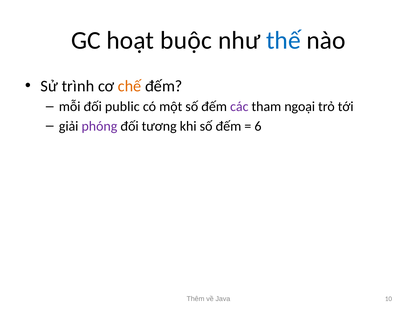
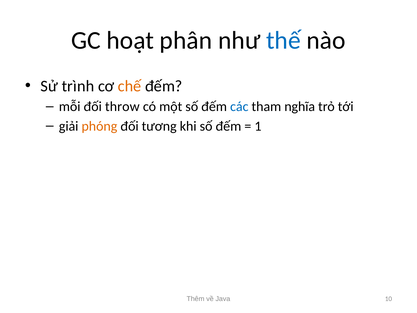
buộc: buộc -> phân (186, 40)
public: public -> throw (122, 107)
các colour: purple -> blue (239, 107)
ngoại: ngoại -> nghĩa (300, 107)
phóng colour: purple -> orange (99, 126)
6: 6 -> 1 (258, 126)
